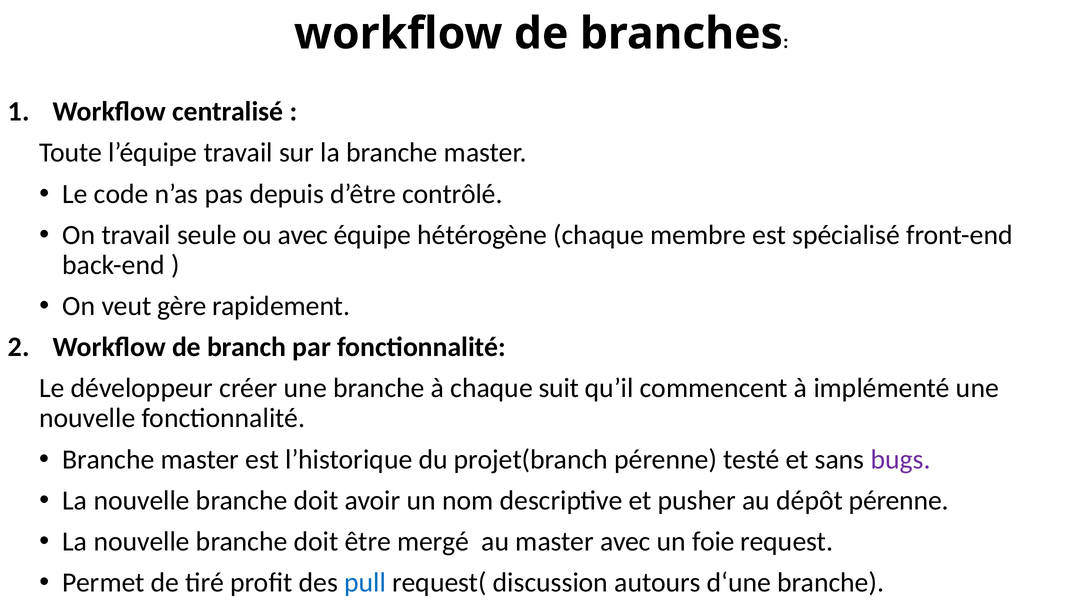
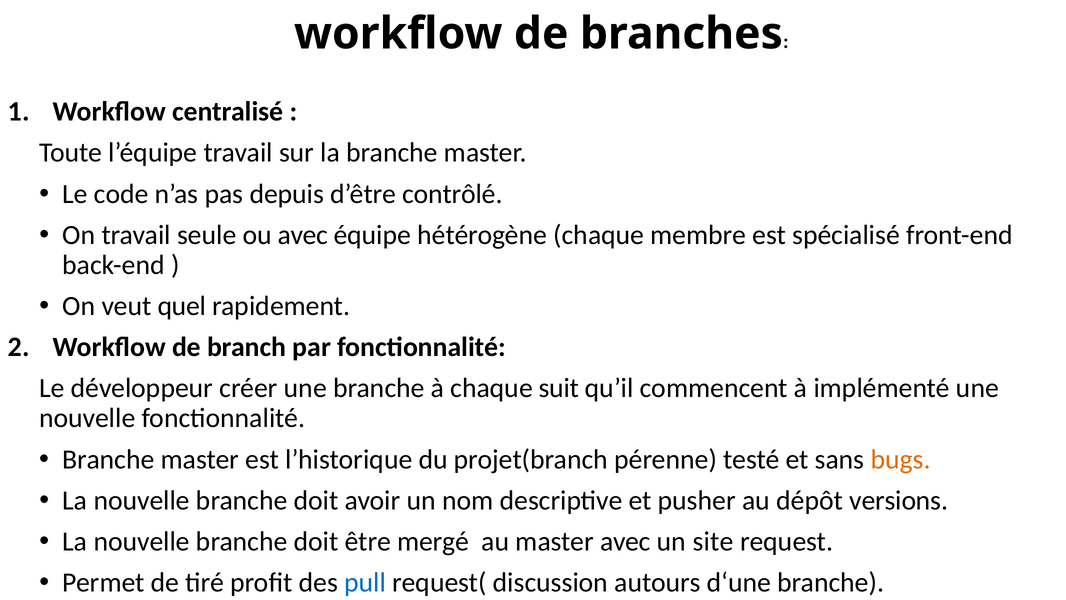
gère: gère -> quel (182, 306)
bugs colour: purple -> orange (901, 459)
dépôt pérenne: pérenne -> versions (899, 500)
foie: foie -> site (713, 541)
